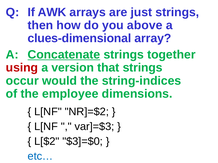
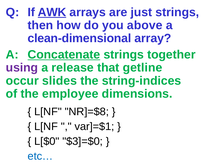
AWK underline: none -> present (52, 12)
clues-dimensional: clues-dimensional -> clean-dimensional (79, 38)
using colour: red -> purple (22, 68)
version: version -> release (73, 68)
that strings: strings -> getline (142, 68)
would: would -> slides (59, 81)
NR]=$2: NR]=$2 -> NR]=$8 (87, 112)
var]=$3: var]=$3 -> var]=$1 (94, 127)
L[$2: L[$2 -> L[$0 (47, 142)
